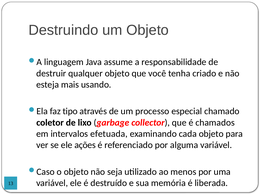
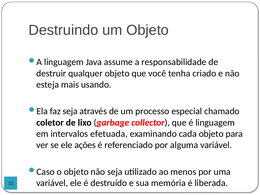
faz tipo: tipo -> seja (70, 111)
é chamados: chamados -> linguagem (215, 123)
